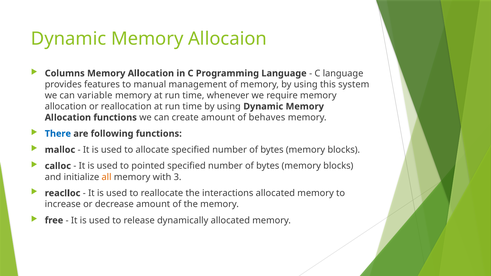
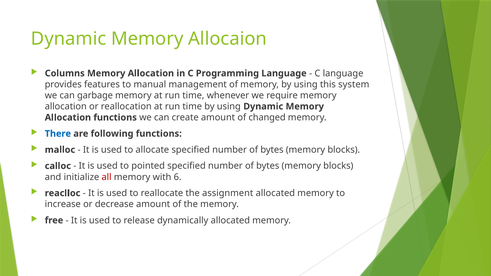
variable: variable -> garbage (95, 95)
behaves: behaves -> changed (267, 118)
all colour: orange -> red (107, 177)
3: 3 -> 6 (178, 177)
interactions: interactions -> assignment (228, 193)
